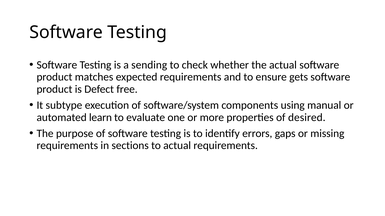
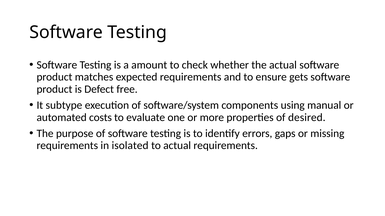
sending: sending -> amount (149, 65)
learn: learn -> costs (100, 118)
sections: sections -> isolated (130, 146)
